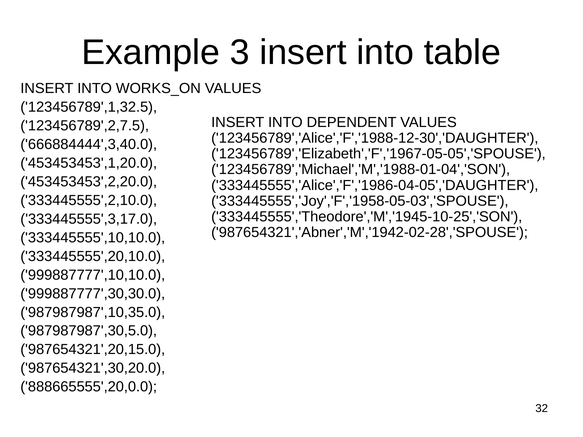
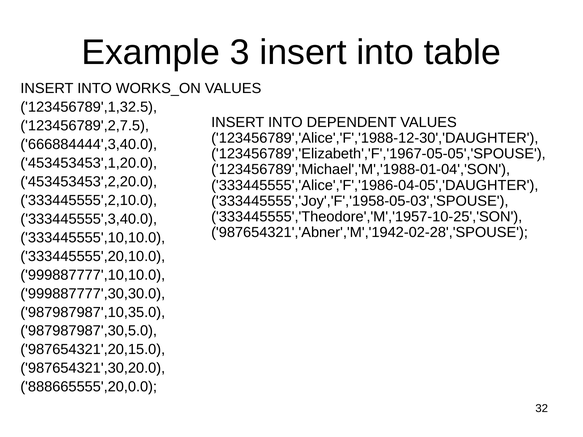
333445555','Theodore','M','1945-10-25','SON: 333445555','Theodore','M','1945-10-25','SON -> 333445555','Theodore','M','1957-10-25','SON (367, 217)
333445555',3,17.0: 333445555',3,17.0 -> 333445555',3,40.0 (89, 219)
